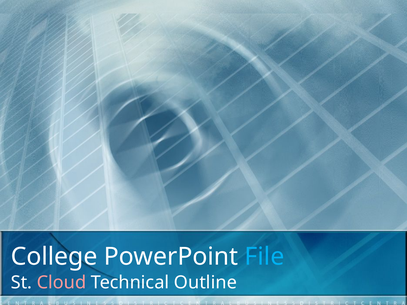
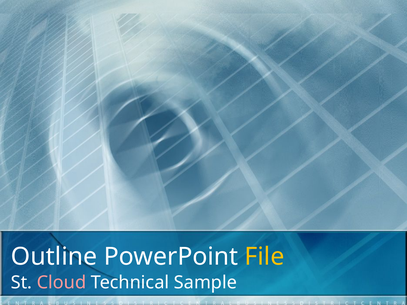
College: College -> Outline (54, 257)
File colour: light blue -> yellow (264, 257)
Outline: Outline -> Sample (205, 283)
